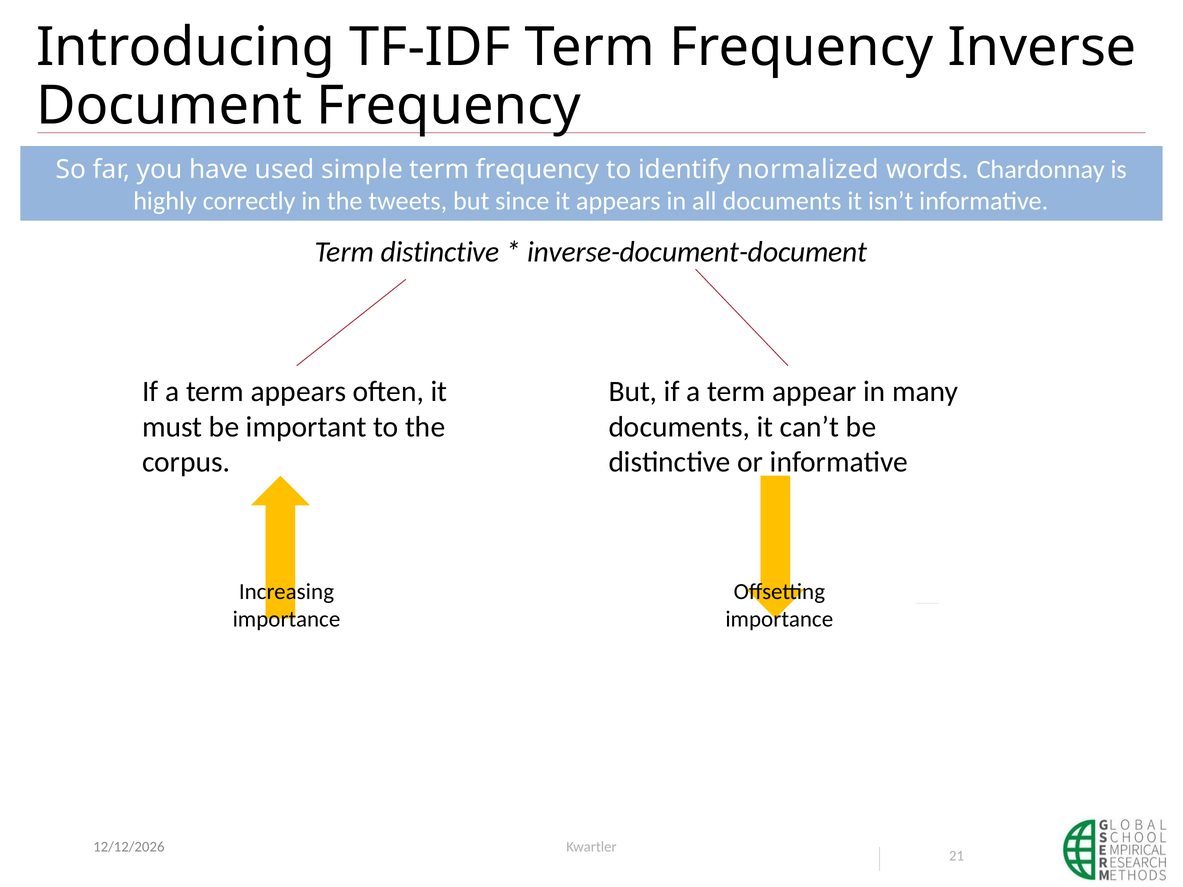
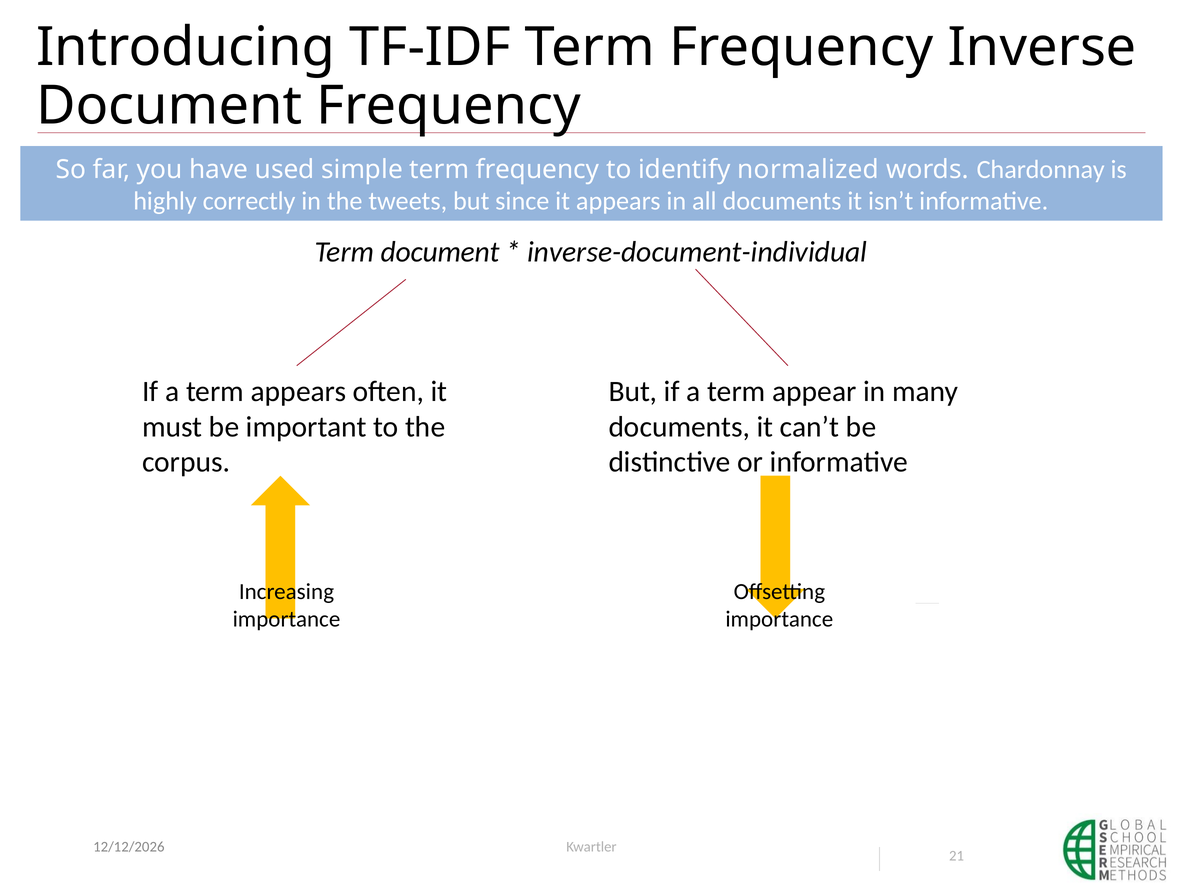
Term distinctive: distinctive -> document (440, 252)
inverse-document-document: inverse-document-document -> inverse-document-individual (697, 252)
